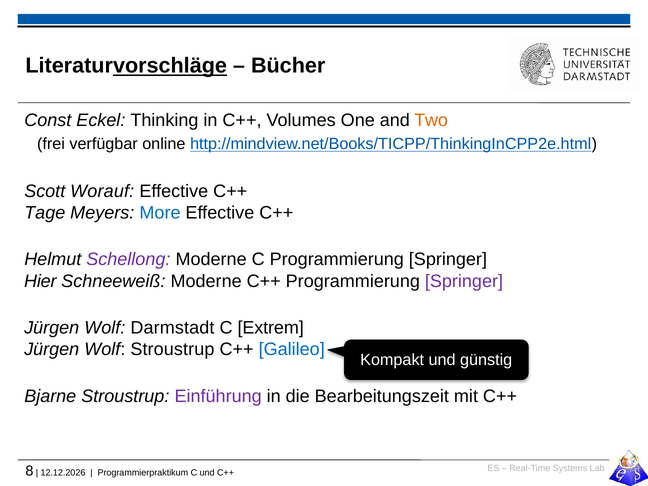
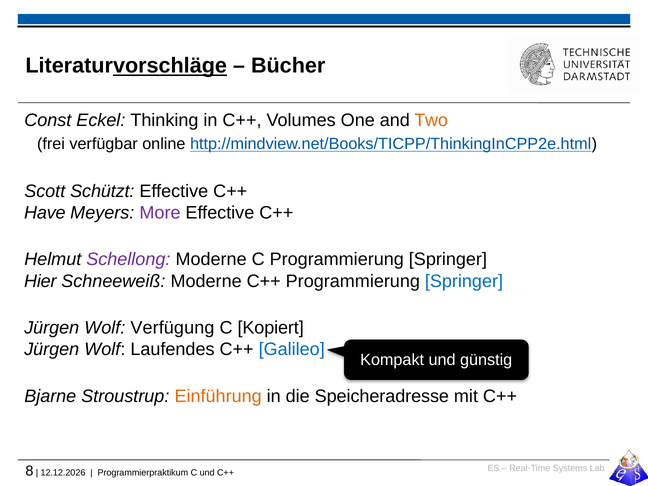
Worauf: Worauf -> Schützt (102, 191)
Tage: Tage -> Have (45, 213)
More colour: blue -> purple (160, 213)
Springer colour: purple -> blue (464, 281)
Darmstadt: Darmstadt -> Verfügung (172, 328)
Extrem: Extrem -> Kopiert (271, 328)
Wolf Stroustrup: Stroustrup -> Laufendes (172, 350)
Einführung colour: purple -> orange (218, 396)
Bearbeitungszeit: Bearbeitungszeit -> Speicheradresse (382, 396)
